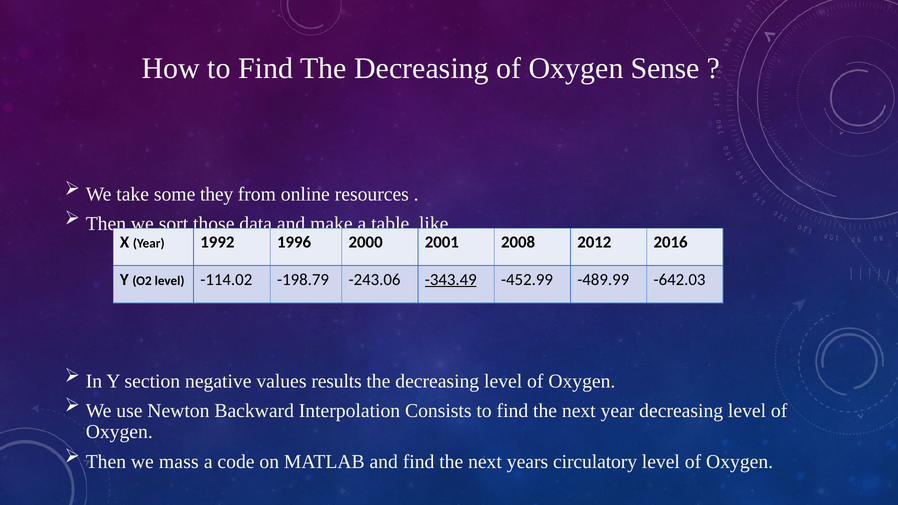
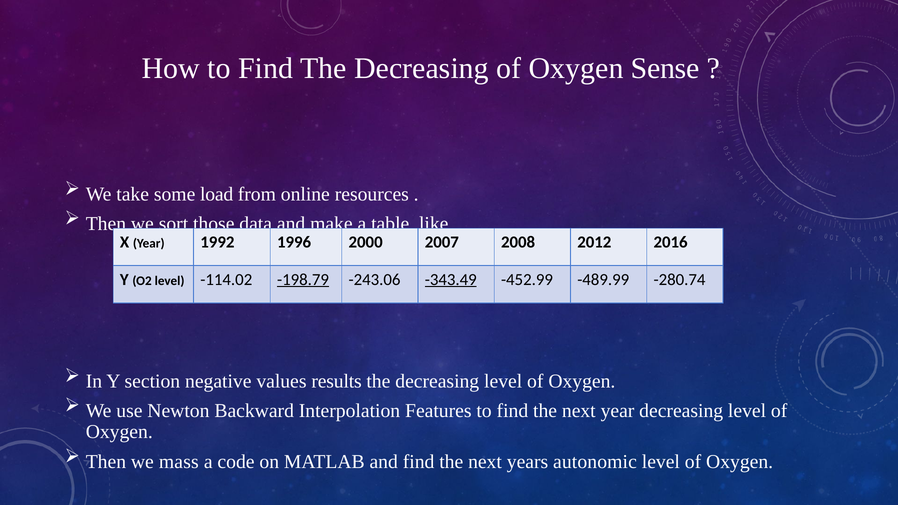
they: they -> load (217, 194)
2001: 2001 -> 2007 (442, 242)
-198.79 underline: none -> present (303, 280)
-642.03: -642.03 -> -280.74 (679, 280)
Consists: Consists -> Features (438, 411)
circulatory: circulatory -> autonomic (595, 462)
